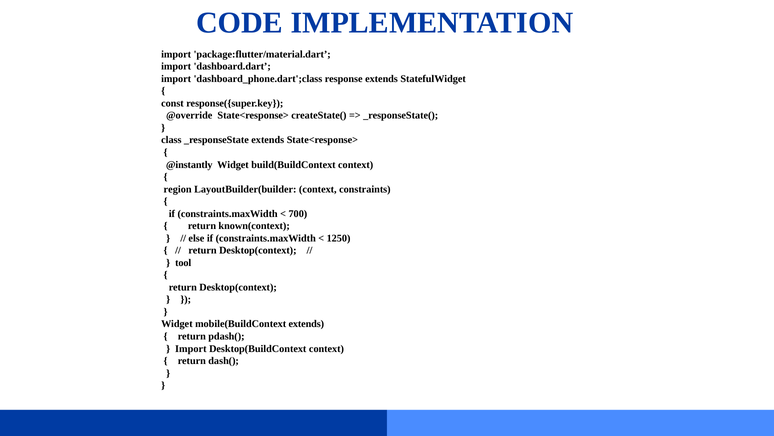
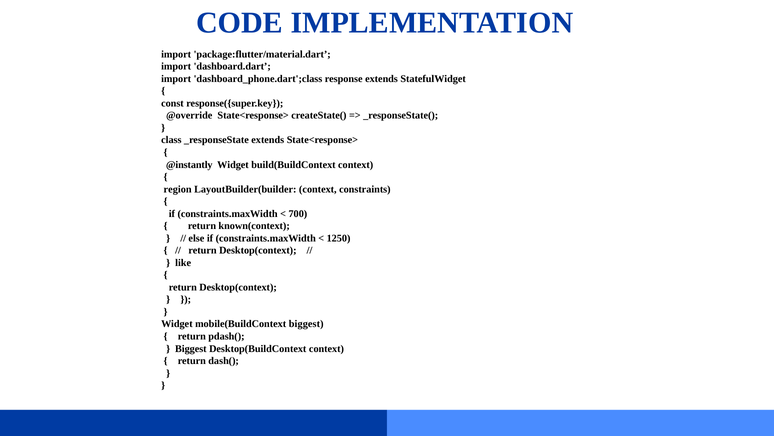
tool: tool -> like (183, 262)
mobile(BuildContext extends: extends -> biggest (306, 324)
Import: Import -> Biggest (191, 348)
